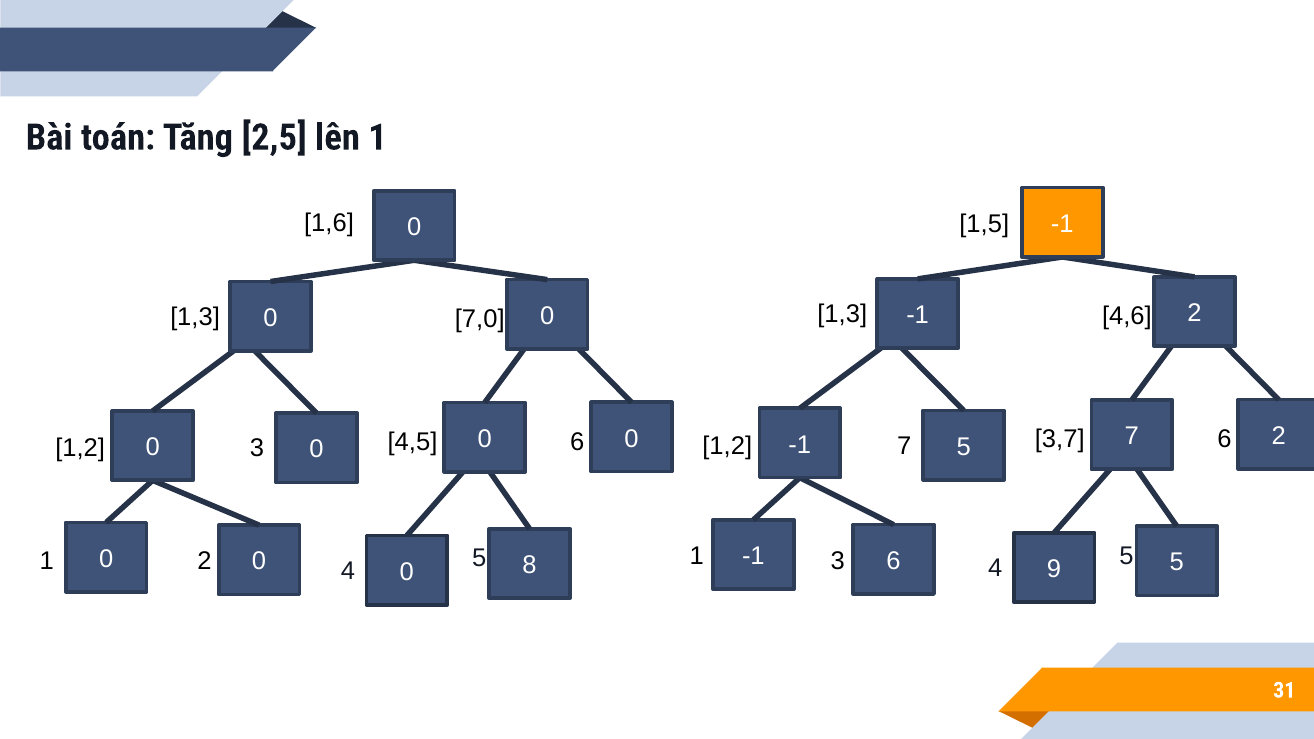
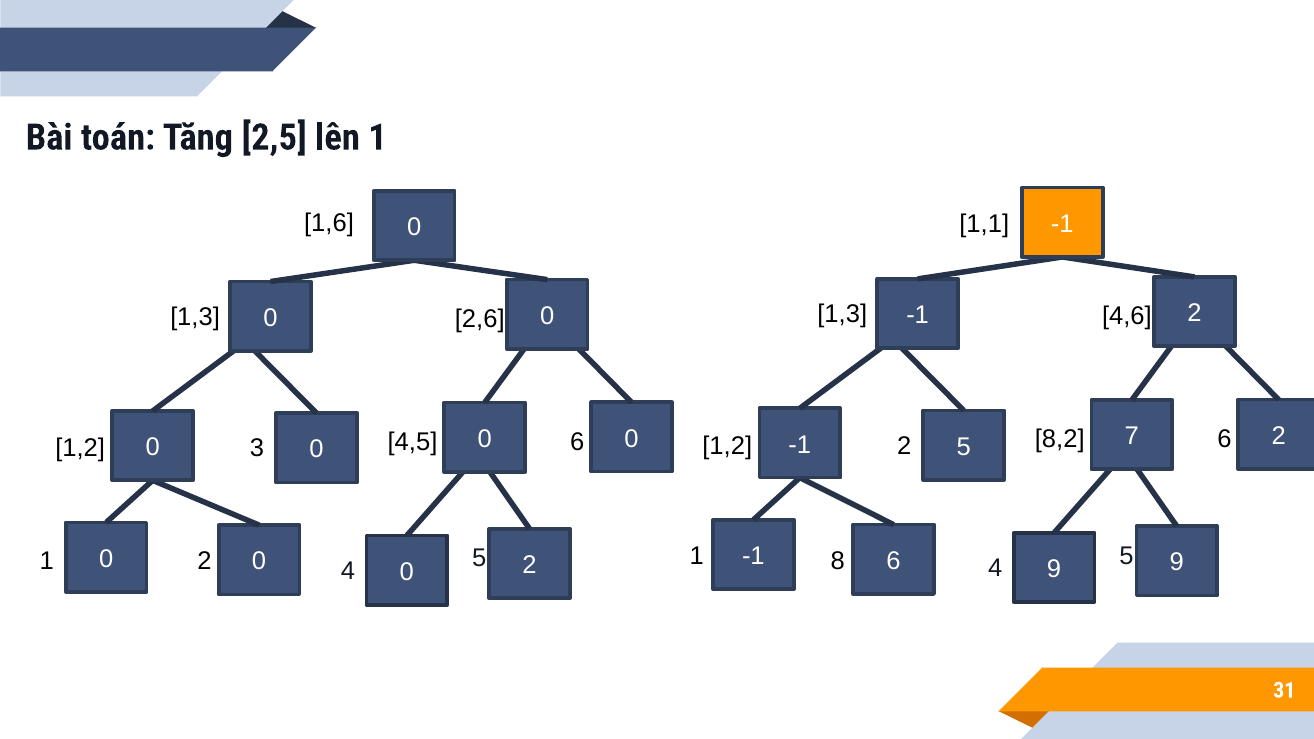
1,5: 1,5 -> 1,1 (984, 224)
7,0: 7,0 -> 2,6 (480, 319)
3,7: 3,7 -> 8,2 (1060, 439)
1,2 7: 7 -> 2 (904, 446)
1 3: 3 -> 8 (838, 562)
9 5: 5 -> 9 (1177, 563)
0 8: 8 -> 2 (530, 565)
